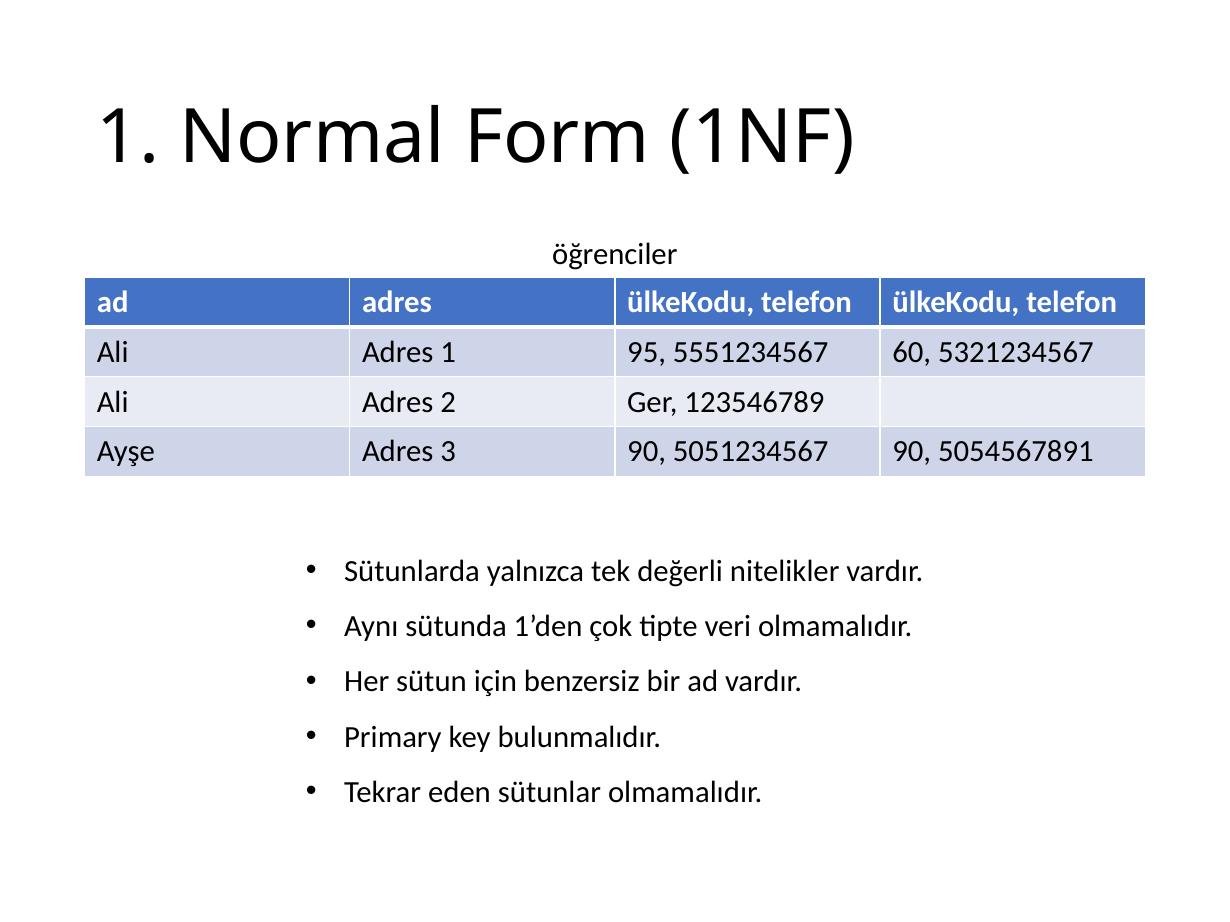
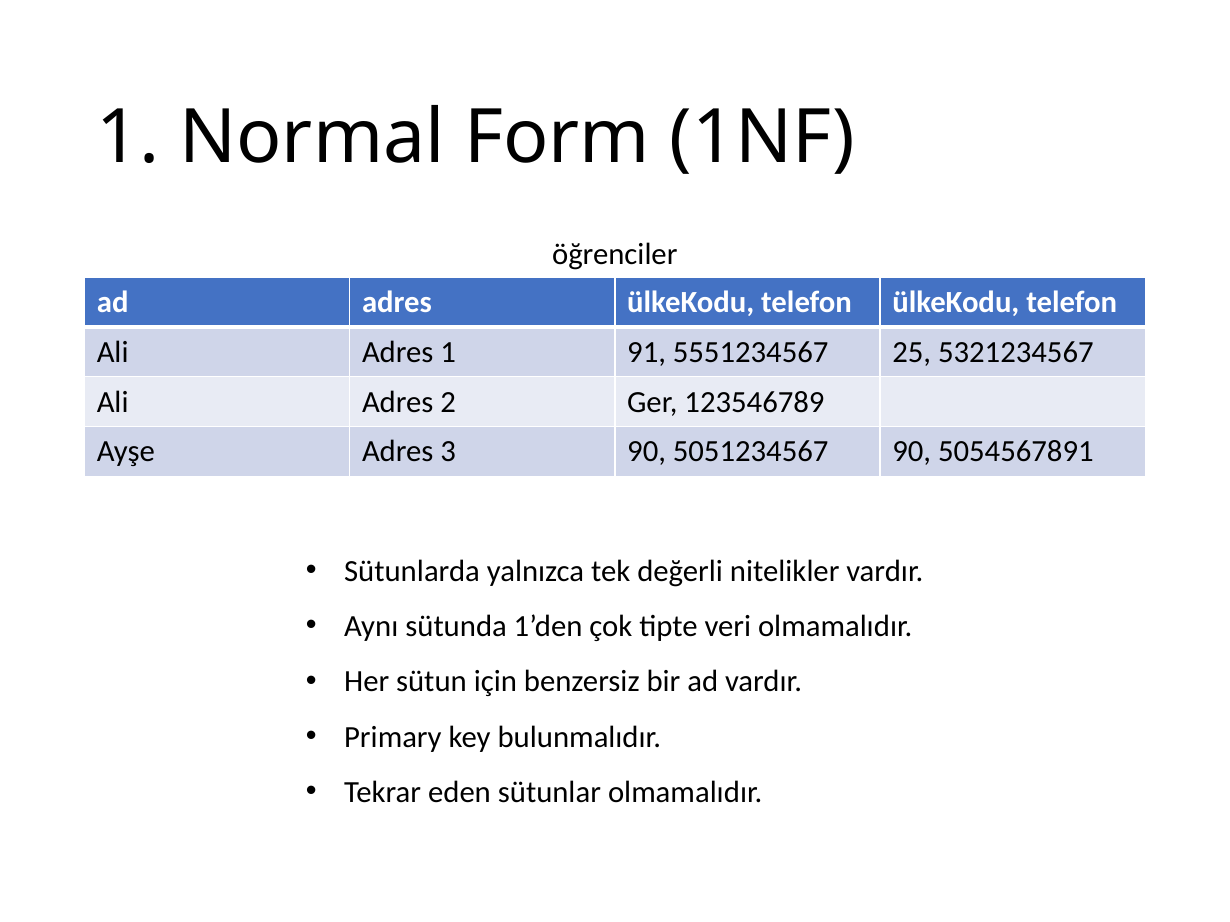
95: 95 -> 91 (647, 352)
60: 60 -> 25 (912, 352)
